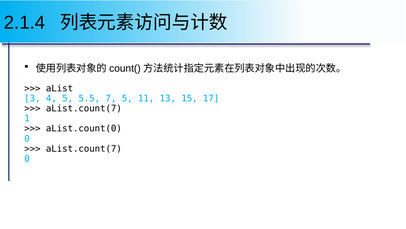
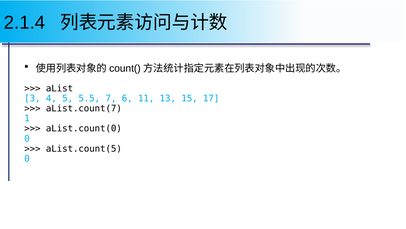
7 5: 5 -> 6 (127, 98)
aList.count(7: aList.count(7 -> aList.count(5 (84, 148)
